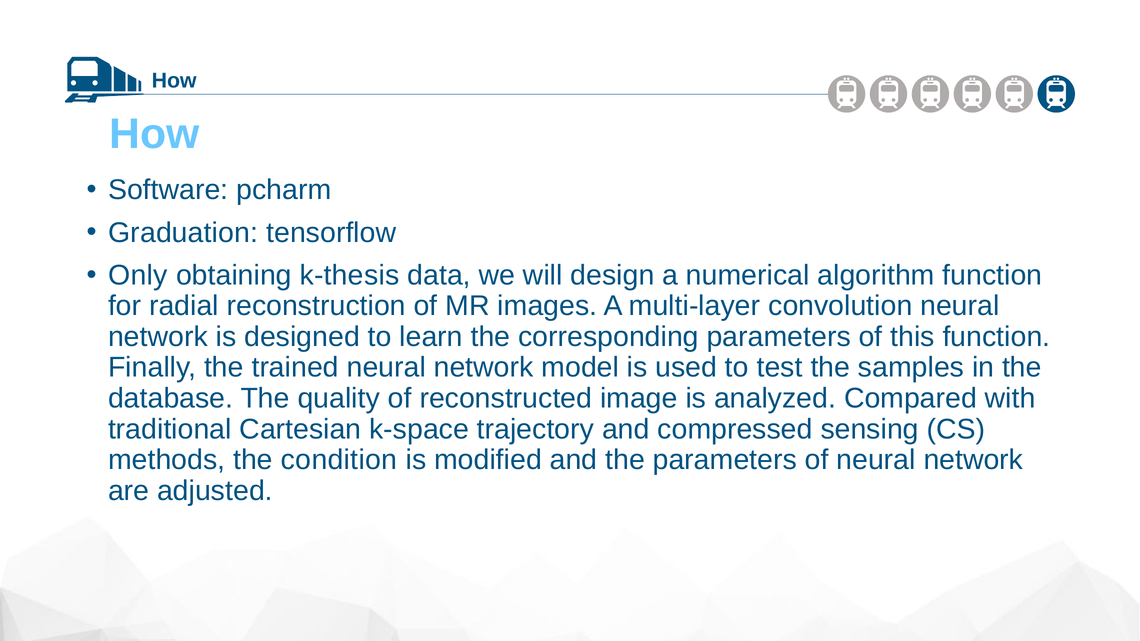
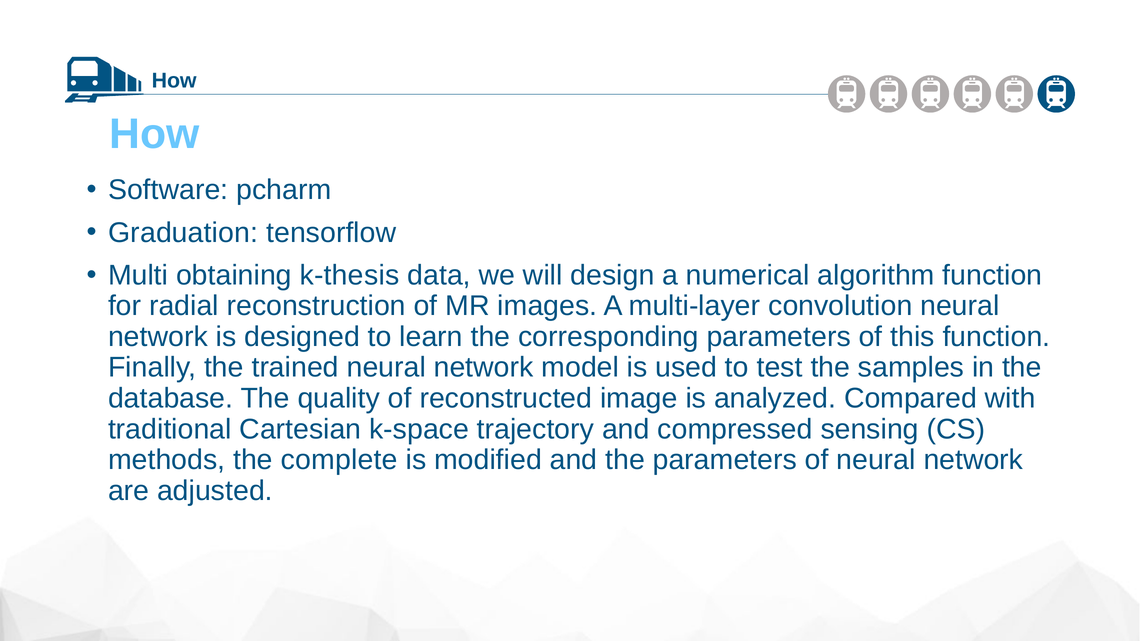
Only: Only -> Multi (138, 275)
condition: condition -> complete (339, 460)
